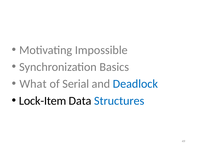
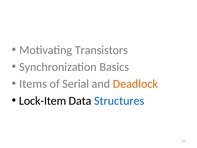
Impossible: Impossible -> Transistors (101, 50)
What: What -> Items (33, 84)
Deadlock colour: blue -> orange (135, 84)
